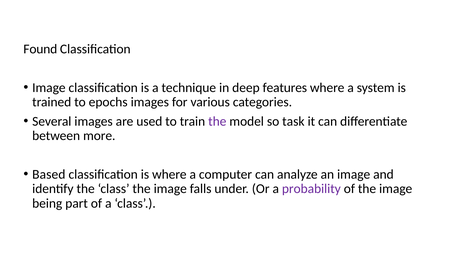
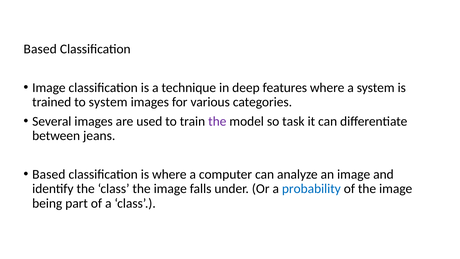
Found: Found -> Based (40, 49)
to epochs: epochs -> system (108, 102)
more: more -> jeans (99, 136)
probability colour: purple -> blue (311, 189)
